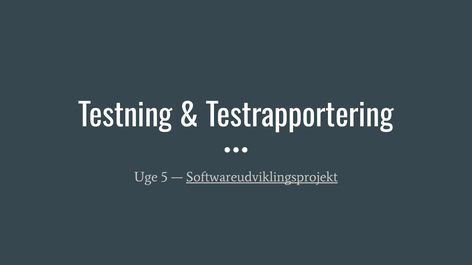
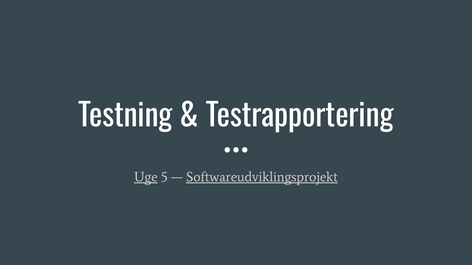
Uge underline: none -> present (146, 177)
